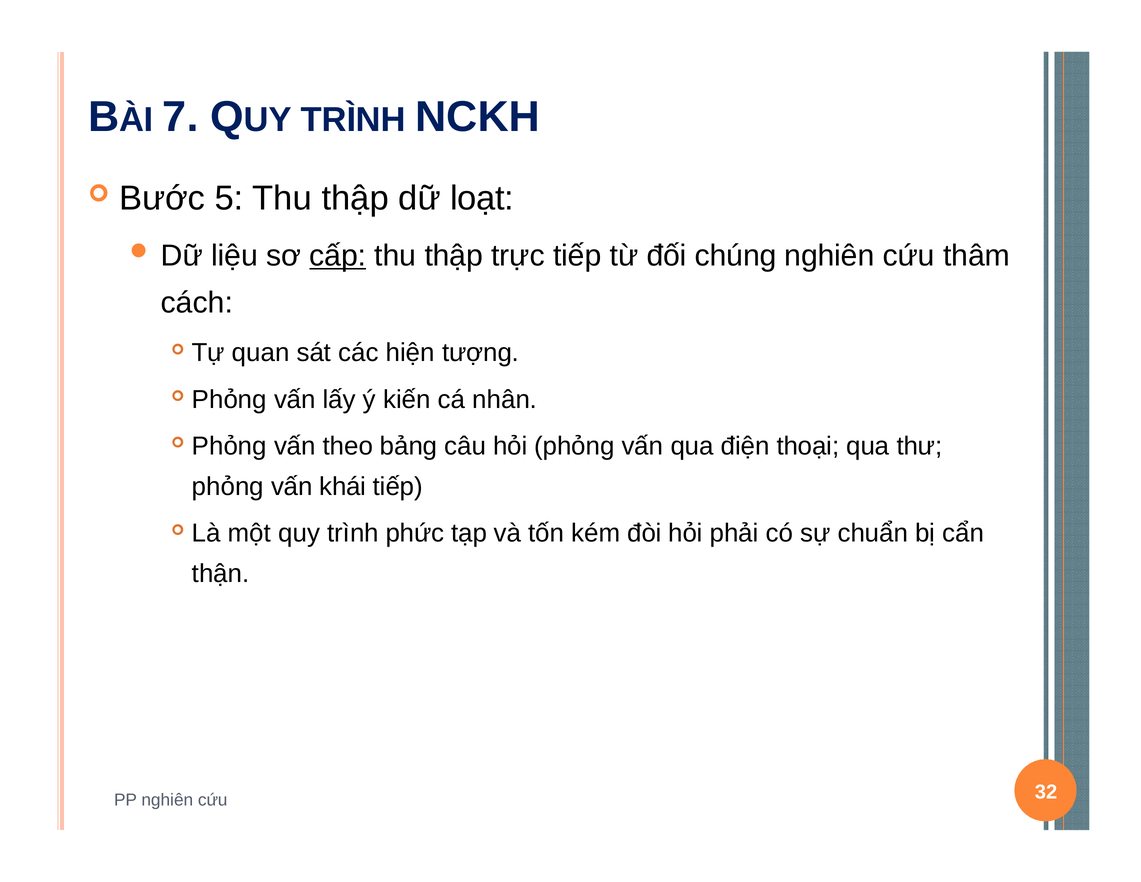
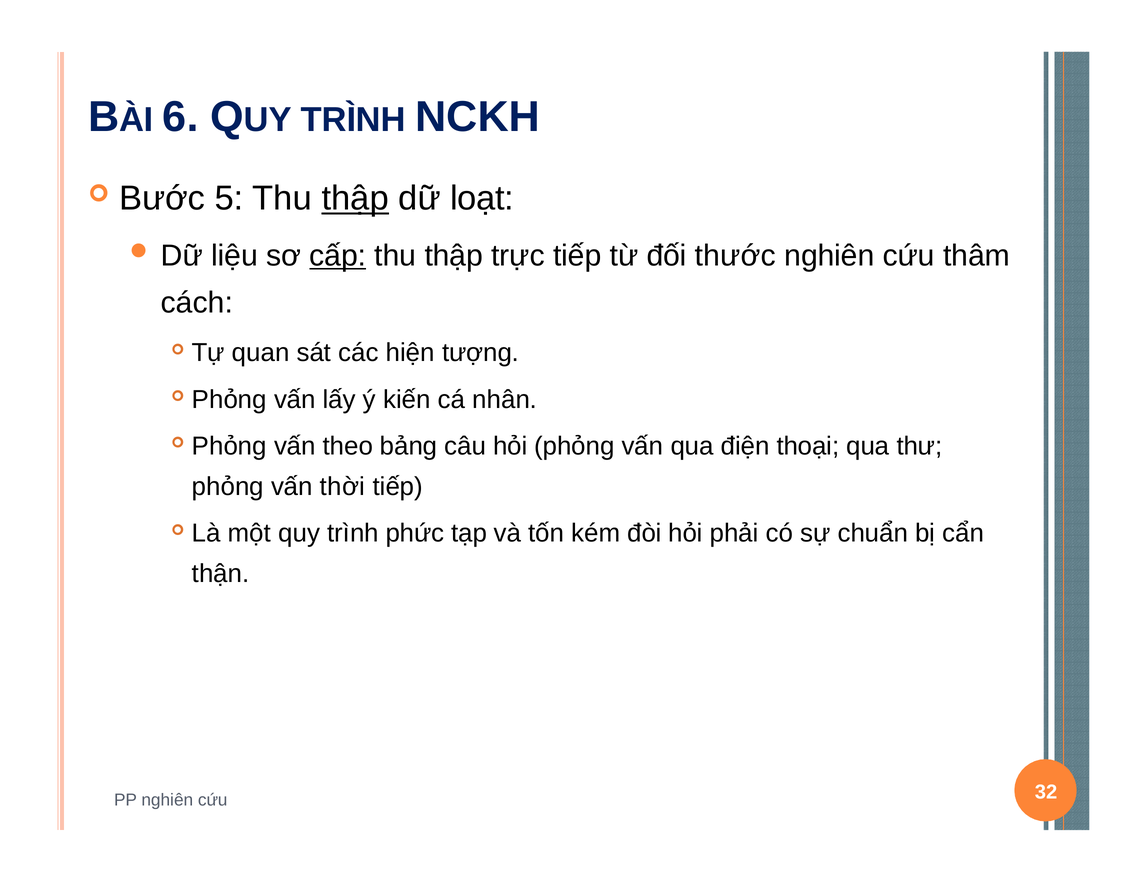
7: 7 -> 6 (180, 117)
thập underline: none -> present (355, 198)
chúng: chúng -> thước (735, 256)
khái: khái -> thời (343, 486)
